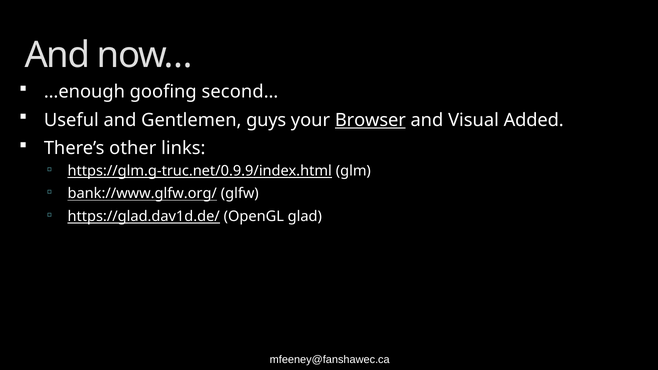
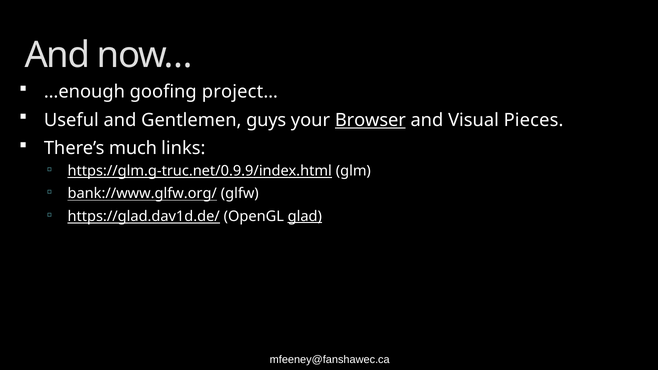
second…: second… -> project… (240, 92)
Added: Added -> Pieces (534, 120)
other: other -> much (133, 148)
glad underline: none -> present (305, 216)
